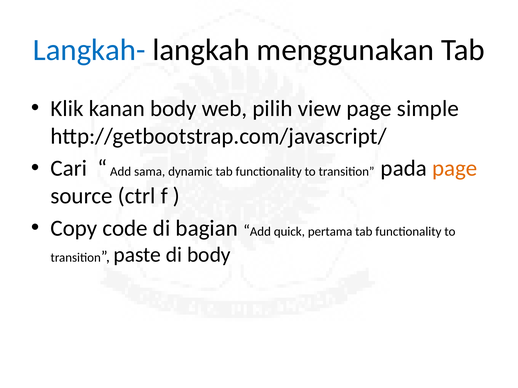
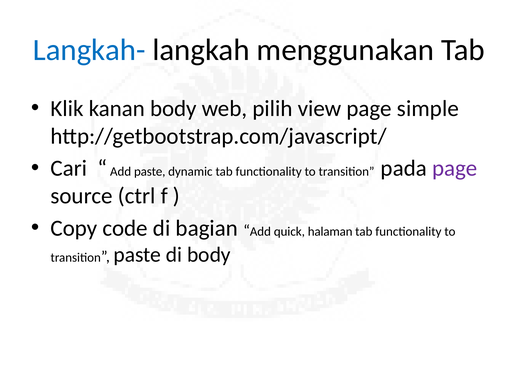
Add sama: sama -> paste (150, 172)
page colour: orange -> purple (455, 169)
pertama: pertama -> halaman (330, 232)
